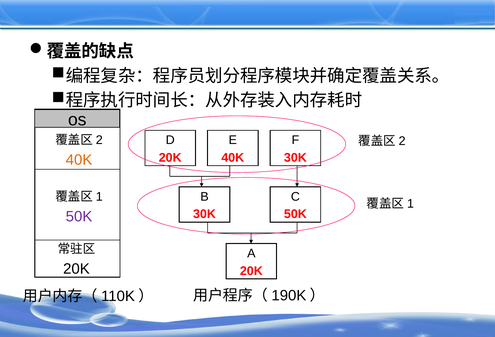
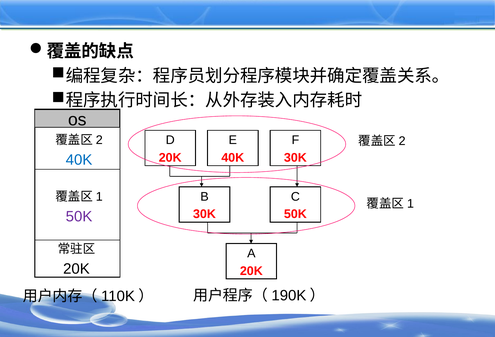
40K colour: orange -> blue (79, 160)
